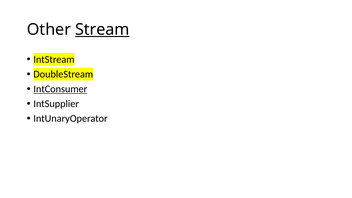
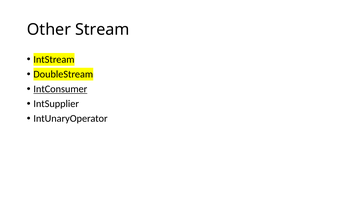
Stream underline: present -> none (102, 30)
